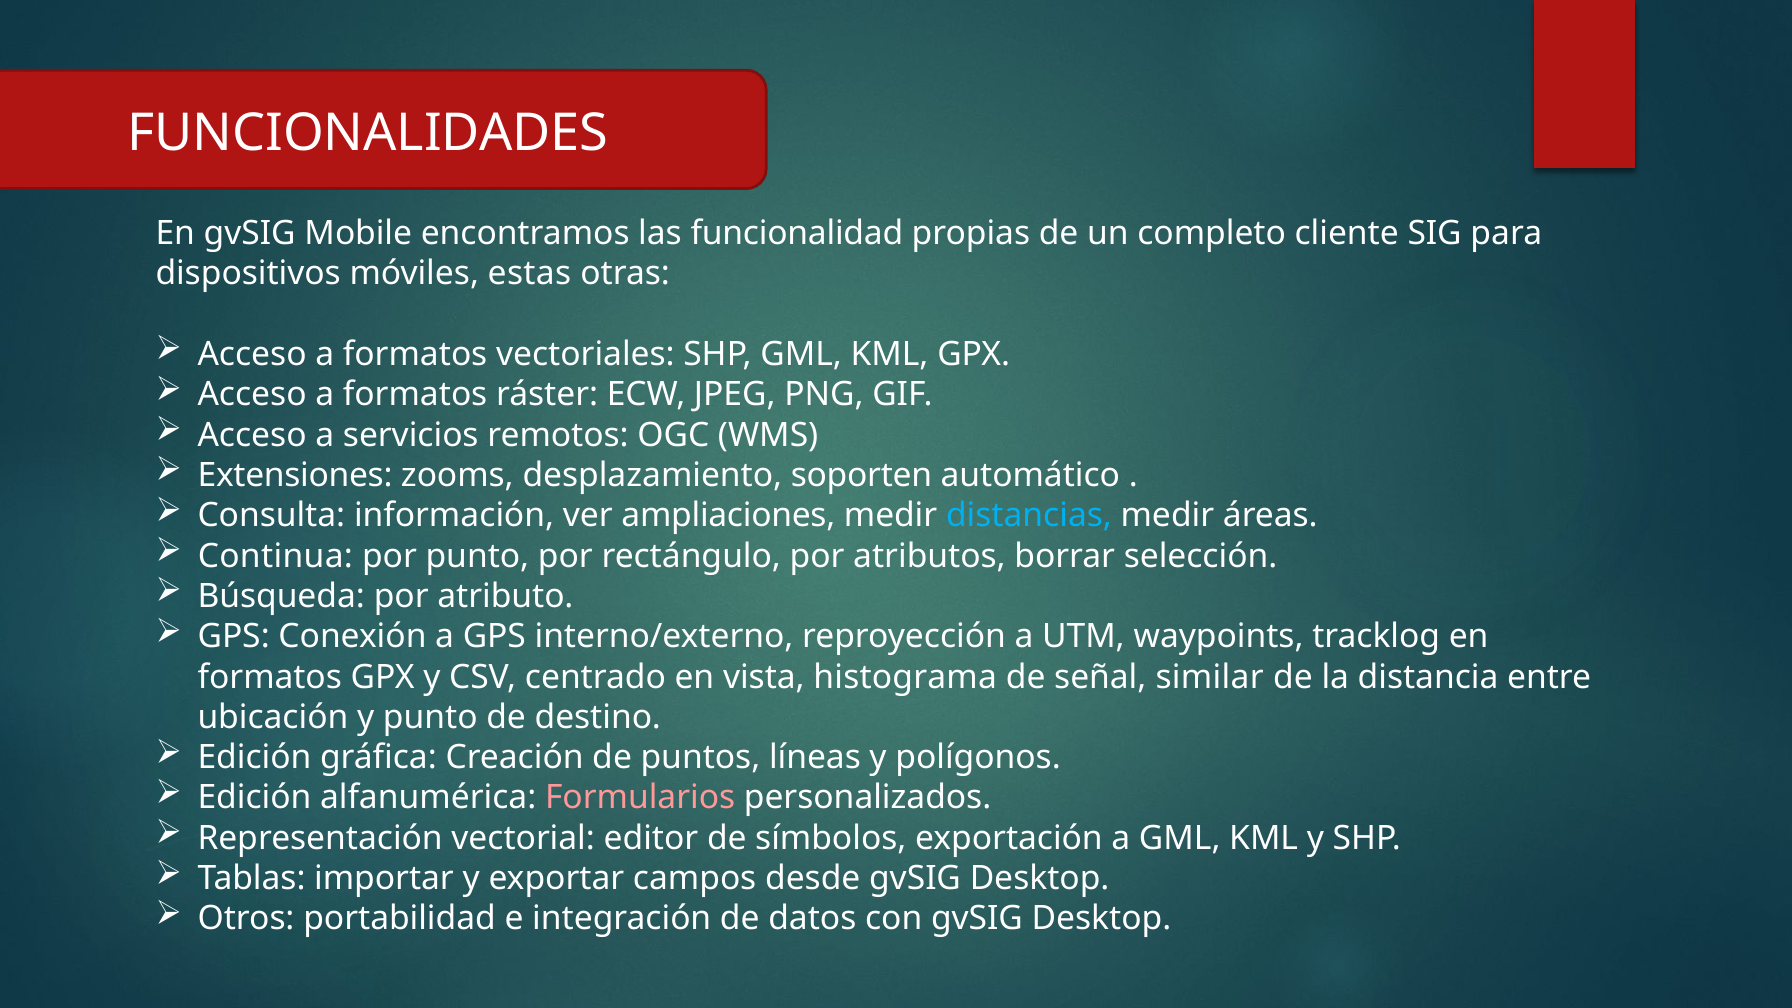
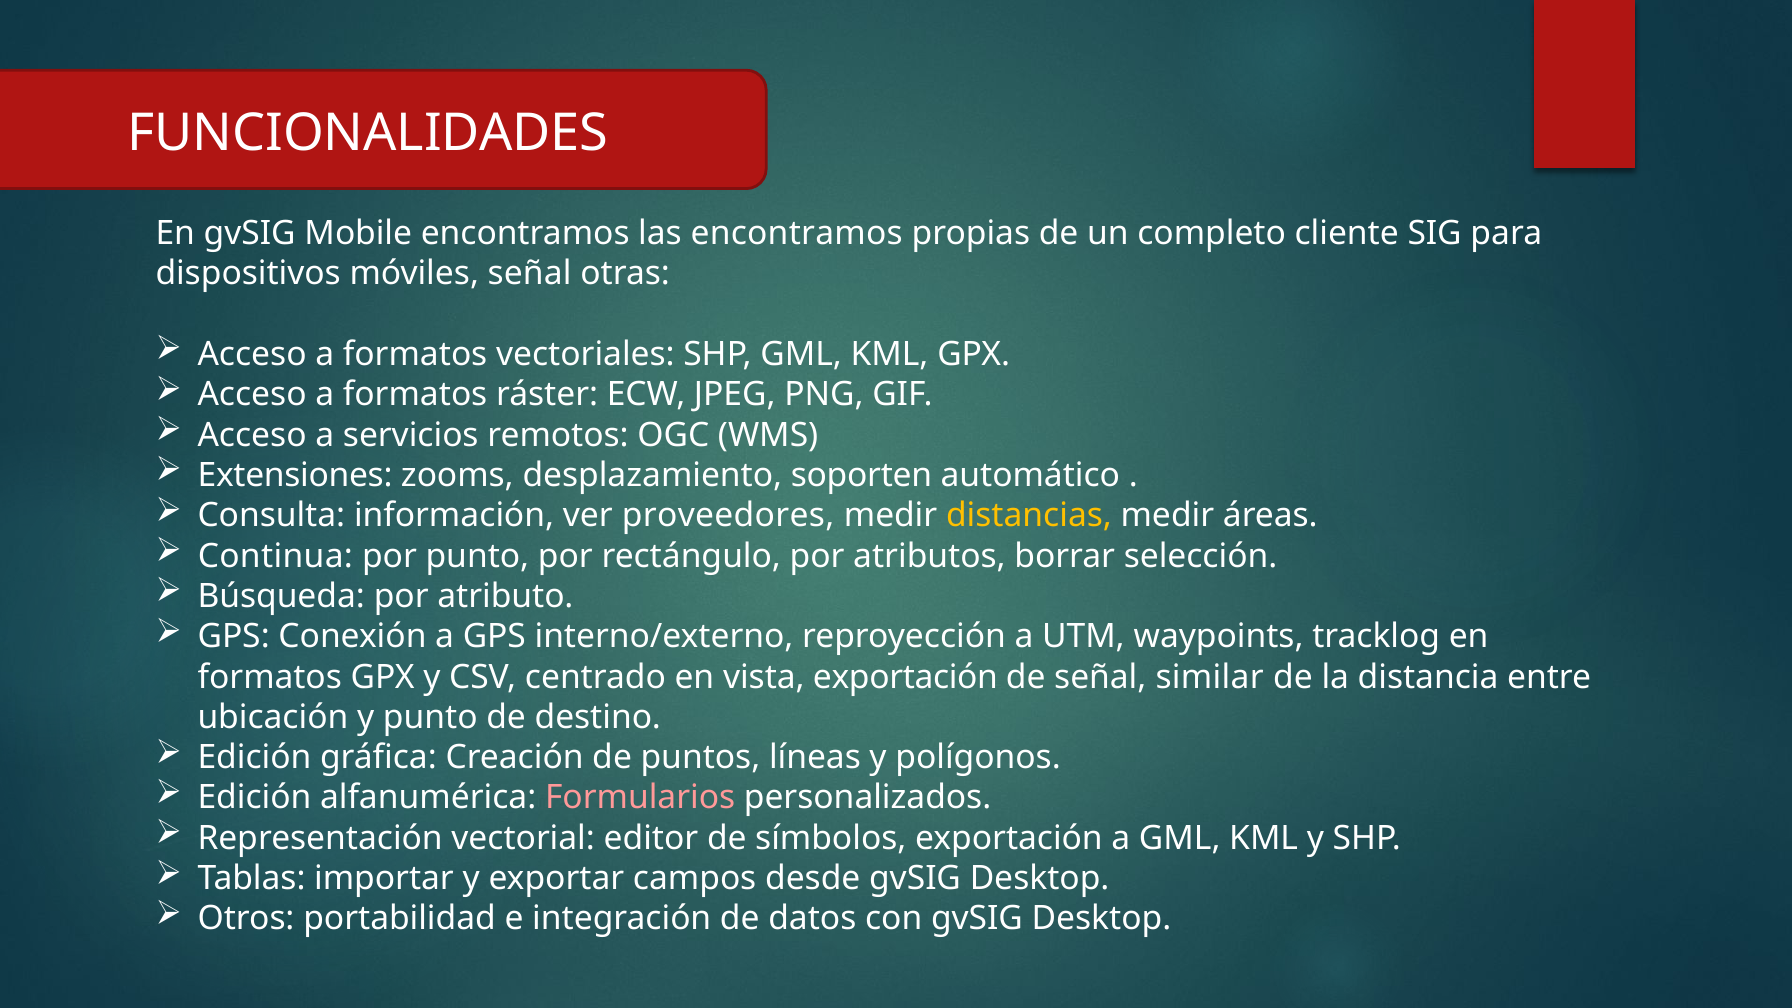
las funcionalidad: funcionalidad -> encontramos (797, 233)
móviles estas: estas -> señal (530, 274)
ampliaciones: ampliaciones -> proveedores (728, 516)
distancias colour: light blue -> yellow (1029, 516)
vista histograma: histograma -> exportación (905, 677)
